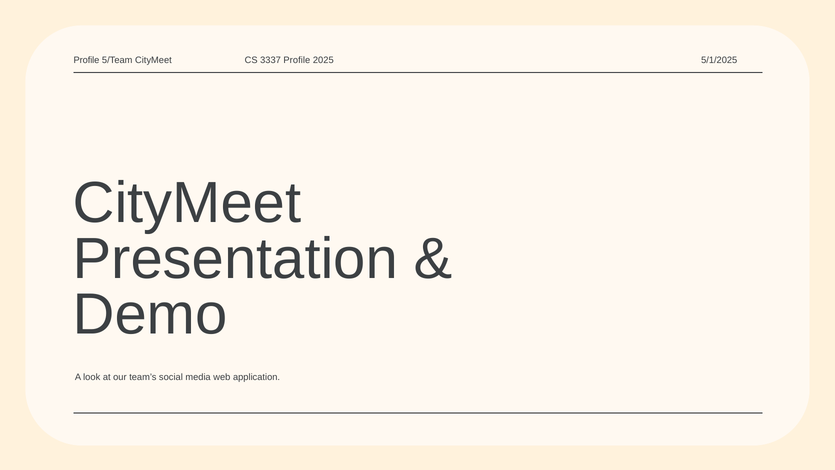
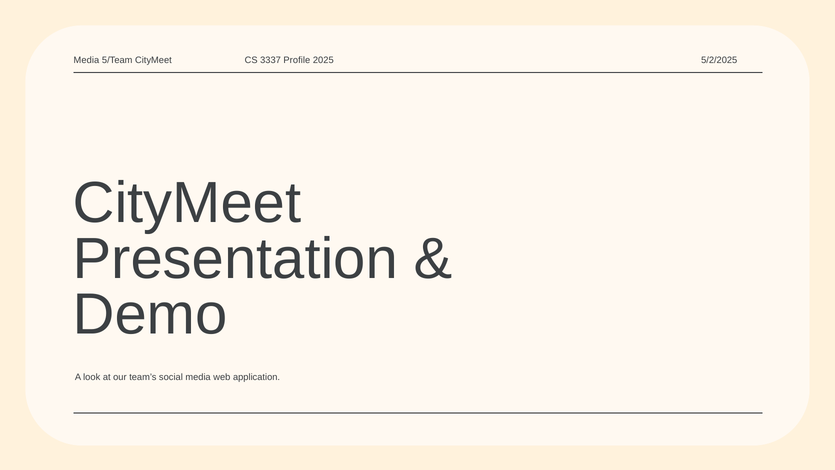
Profile: Profile -> Media (86, 60)
5/1/2025: 5/1/2025 -> 5/2/2025 (719, 60)
